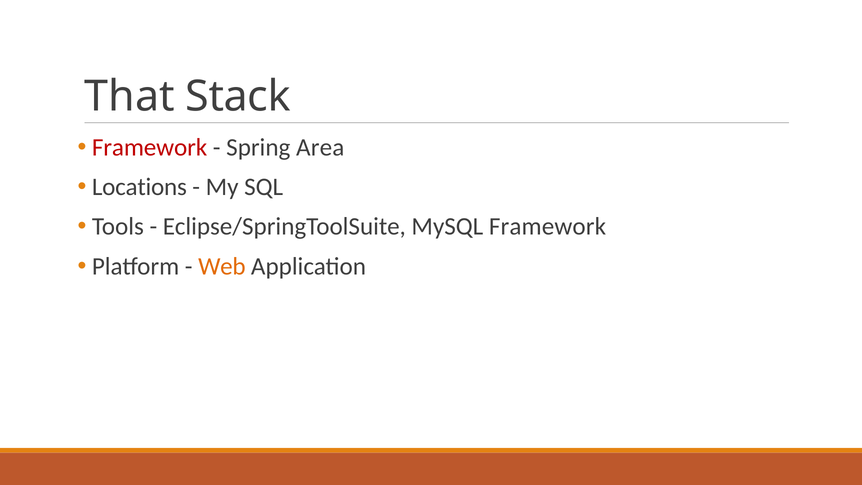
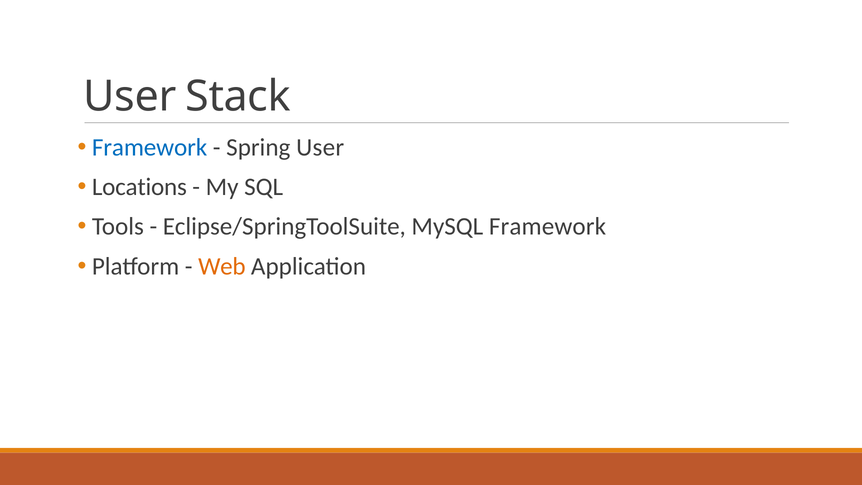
That: That -> User (130, 97)
Framework colour: red -> blue (150, 147)
Spring Area: Area -> User (320, 147)
